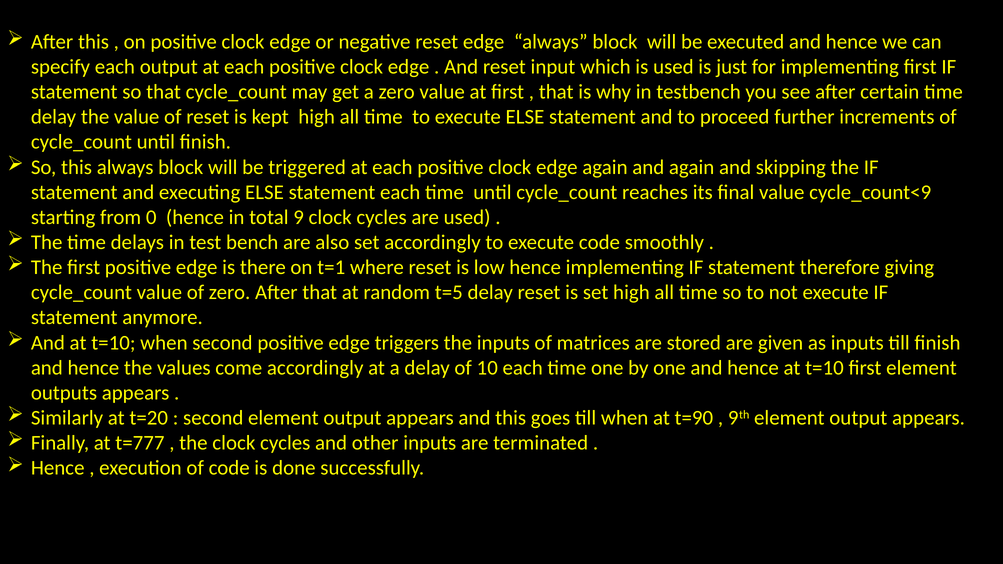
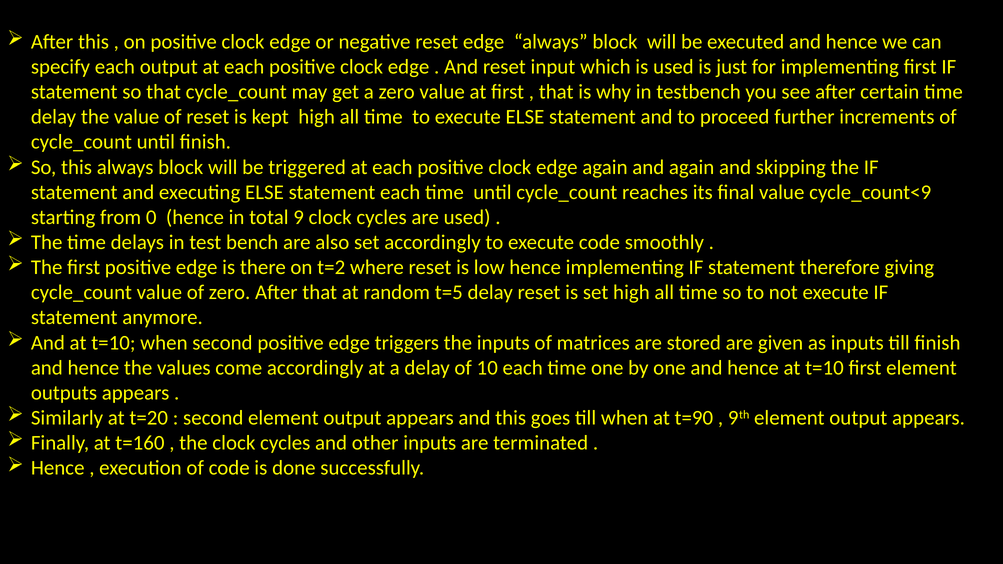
t=1: t=1 -> t=2 (331, 268)
t=777: t=777 -> t=160 (140, 443)
